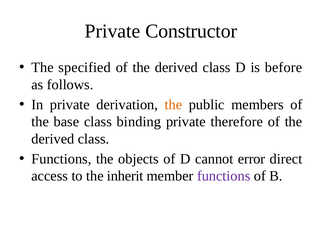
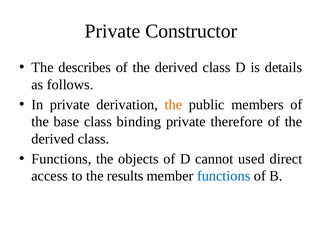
specified: specified -> describes (85, 68)
before: before -> details (284, 68)
error: error -> used (251, 159)
inherit: inherit -> results (125, 176)
functions colour: purple -> blue (224, 176)
